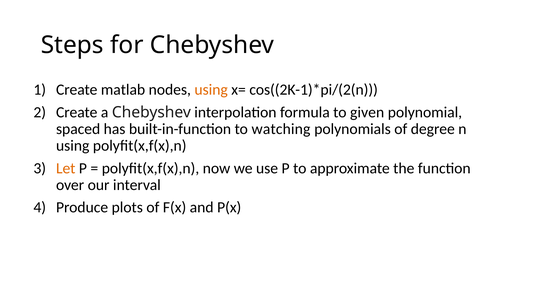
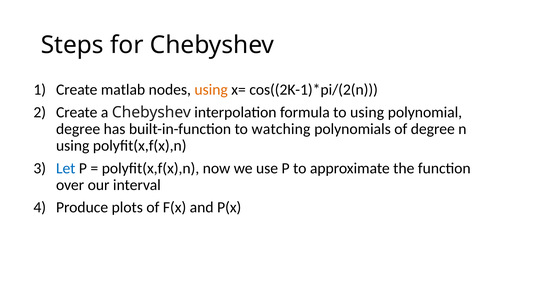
to given: given -> using (367, 112)
spaced: spaced -> degree (78, 129)
Let colour: orange -> blue (66, 168)
